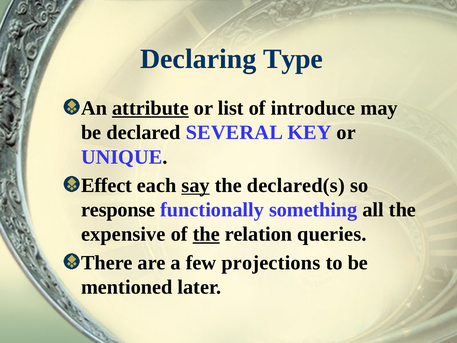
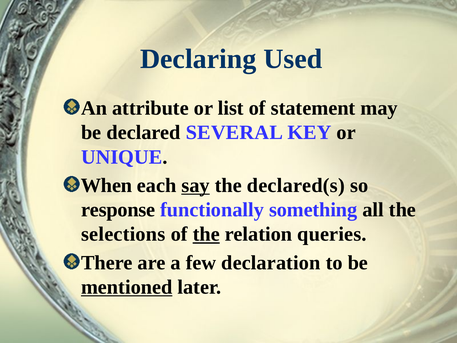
Type: Type -> Used (293, 59)
attribute underline: present -> none (150, 108)
introduce: introduce -> statement (313, 108)
Effect: Effect -> When (107, 185)
expensive: expensive -> selections (123, 234)
projections: projections -> declaration (271, 262)
mentioned underline: none -> present (127, 287)
